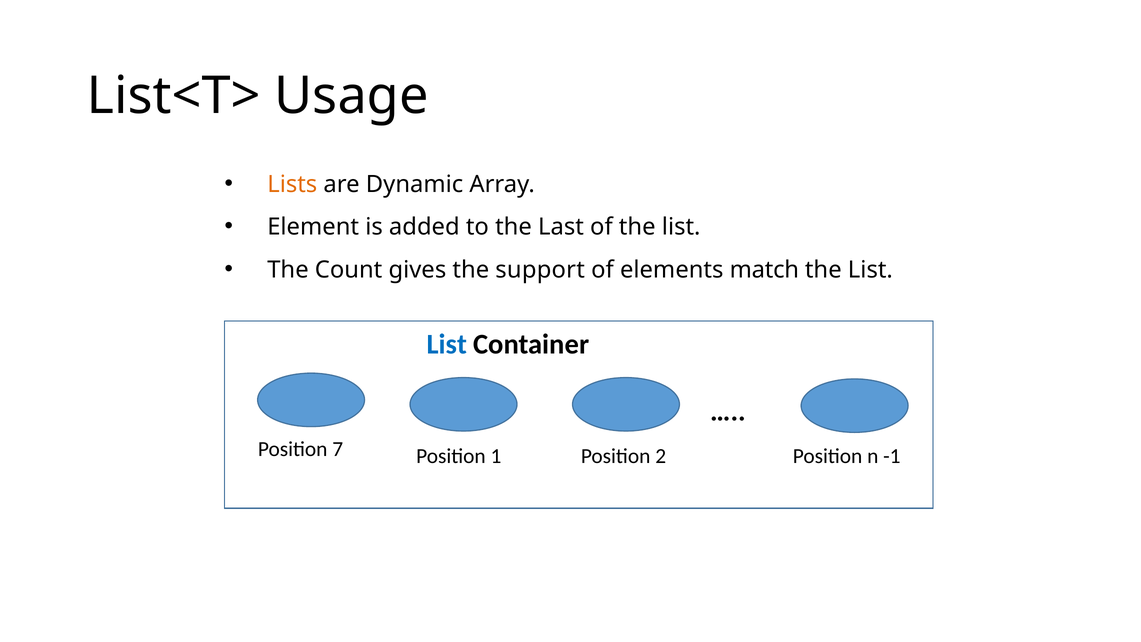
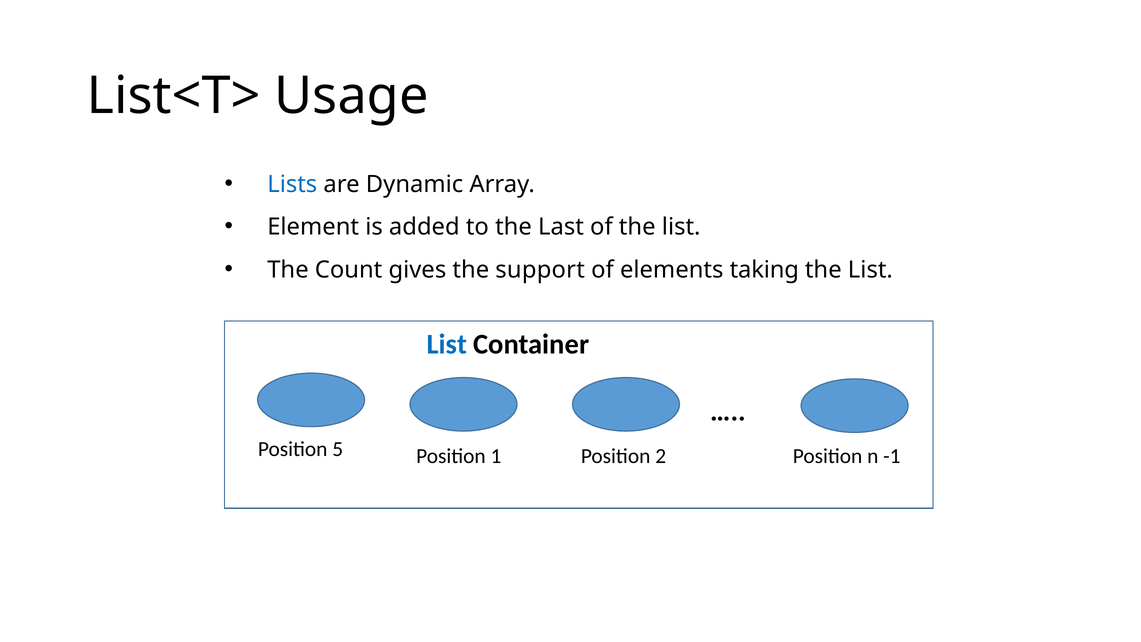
Lists colour: orange -> blue (292, 184)
match: match -> taking (764, 270)
7: 7 -> 5 (338, 449)
